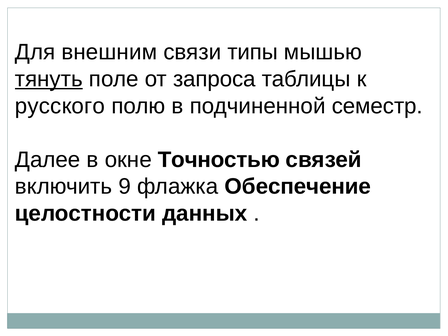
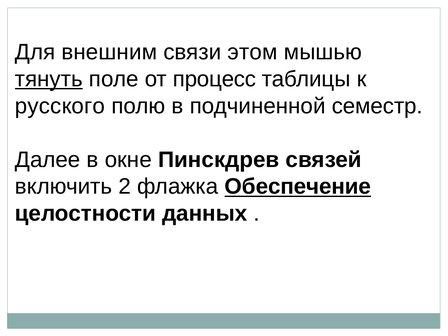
типы: типы -> этом (252, 52)
запроса: запроса -> процесс (214, 79)
Точностью: Точностью -> Пинскдрев (219, 160)
9: 9 -> 2 (125, 187)
Обеспечение underline: none -> present (298, 187)
